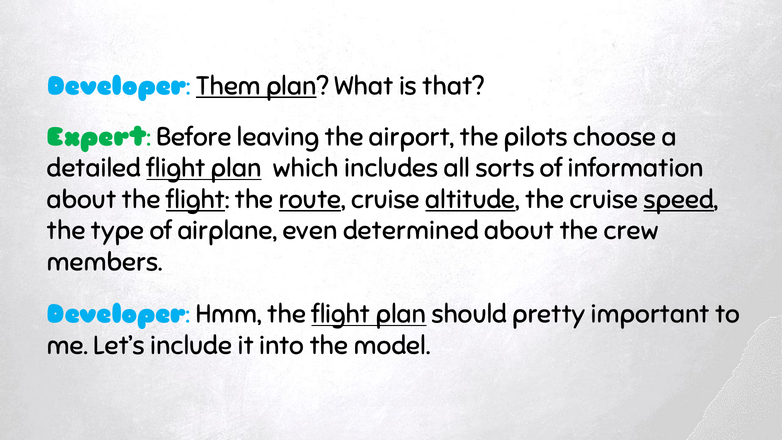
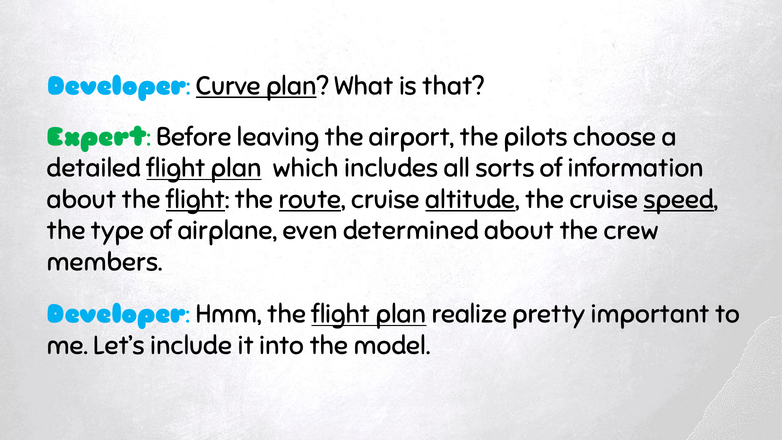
Them: Them -> Curve (228, 86)
should: should -> realize (469, 314)
